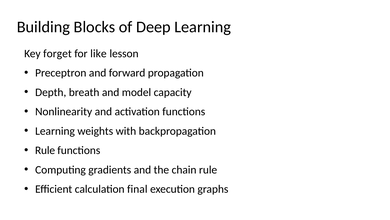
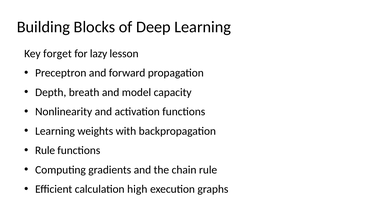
like: like -> lazy (99, 53)
final: final -> high (137, 189)
